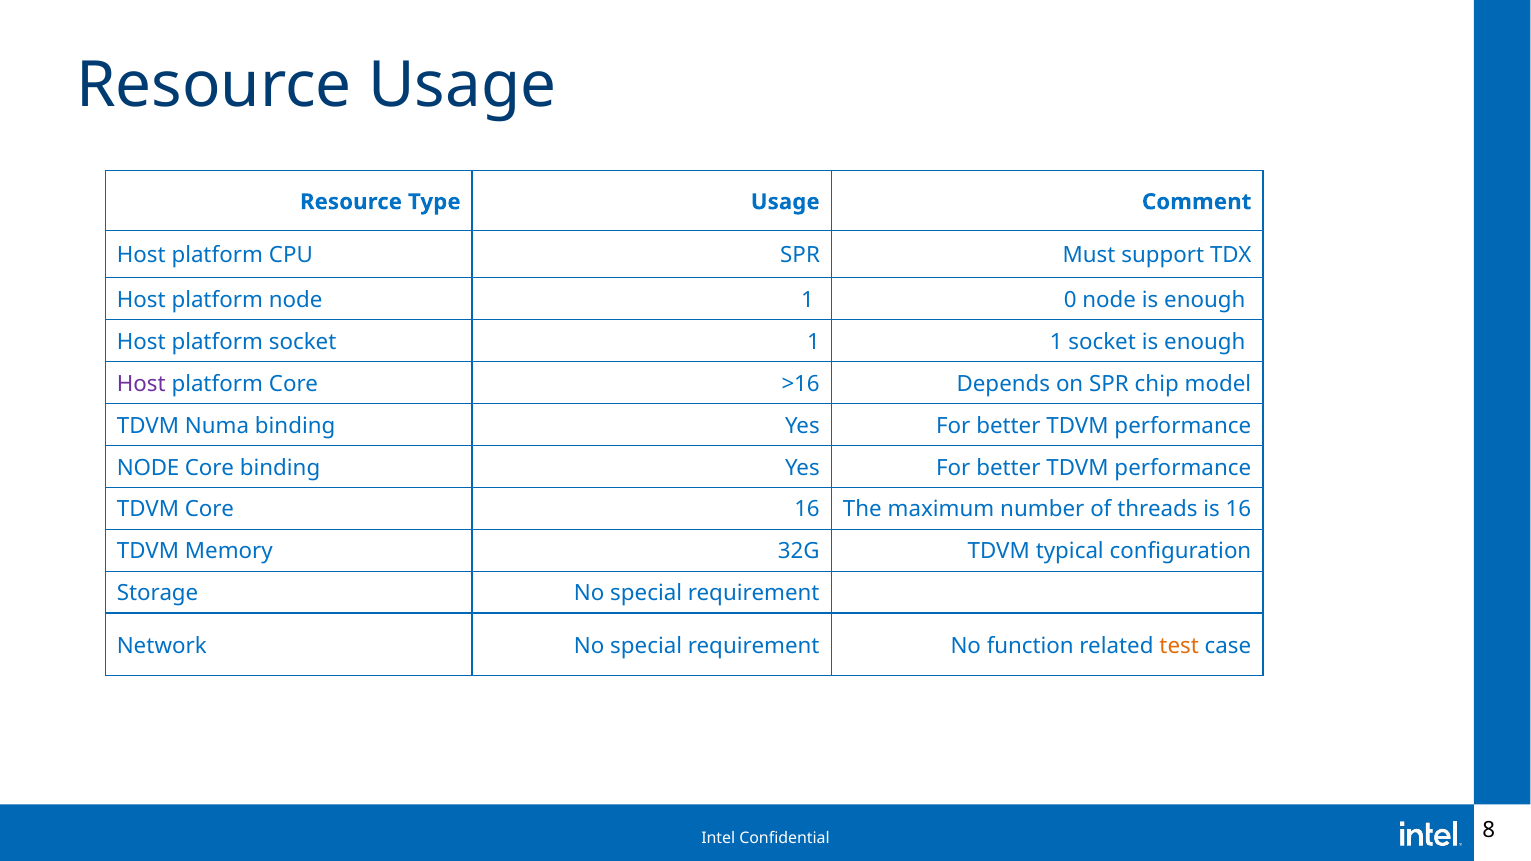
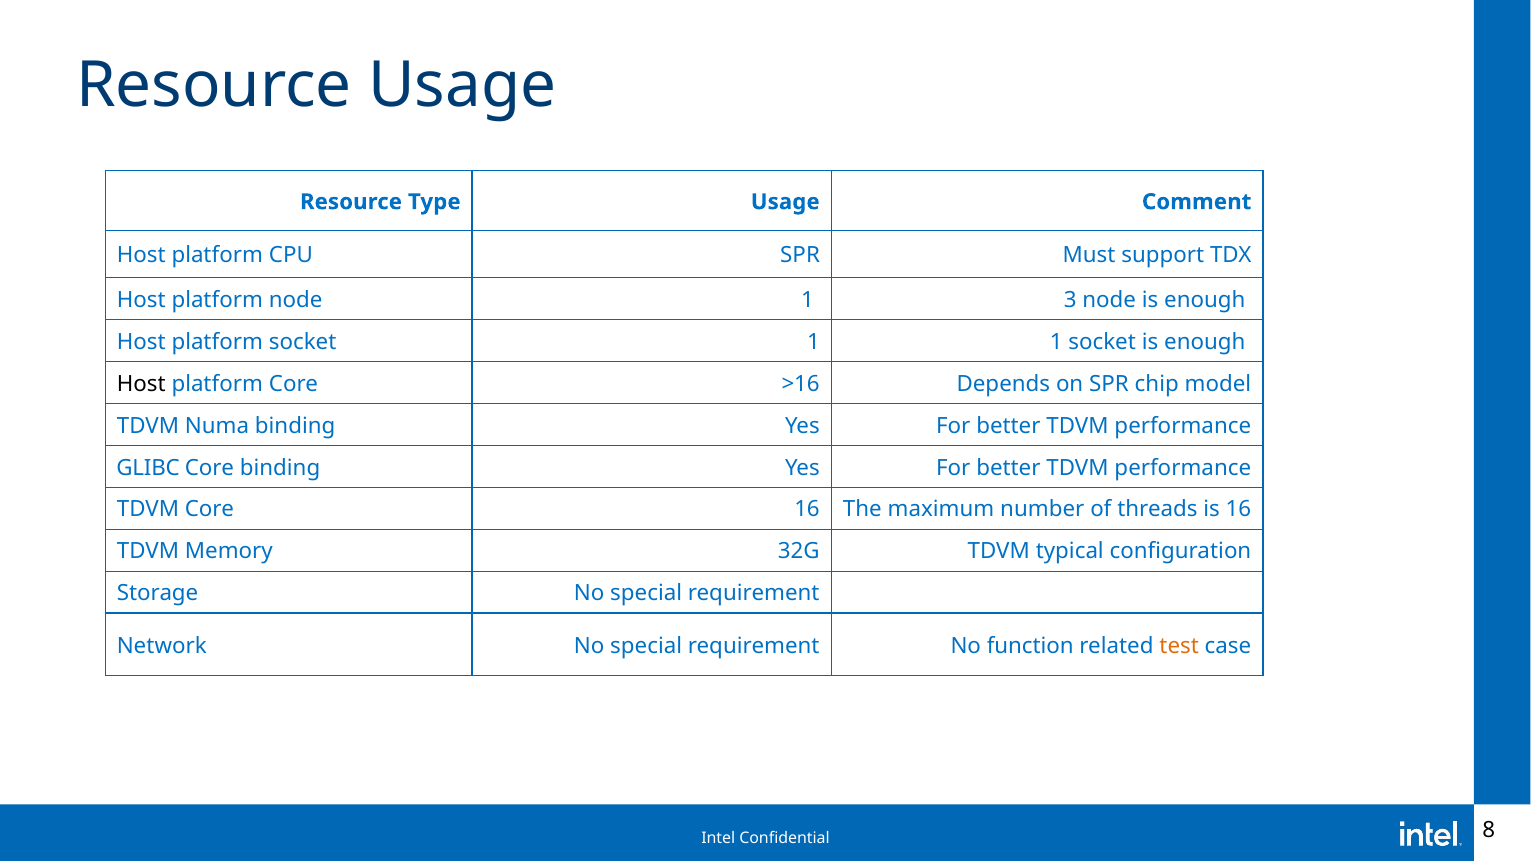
0: 0 -> 3 (1070, 300)
Host colour: purple -> black (141, 384)
NODE: NODE -> GLIBC (148, 468)
